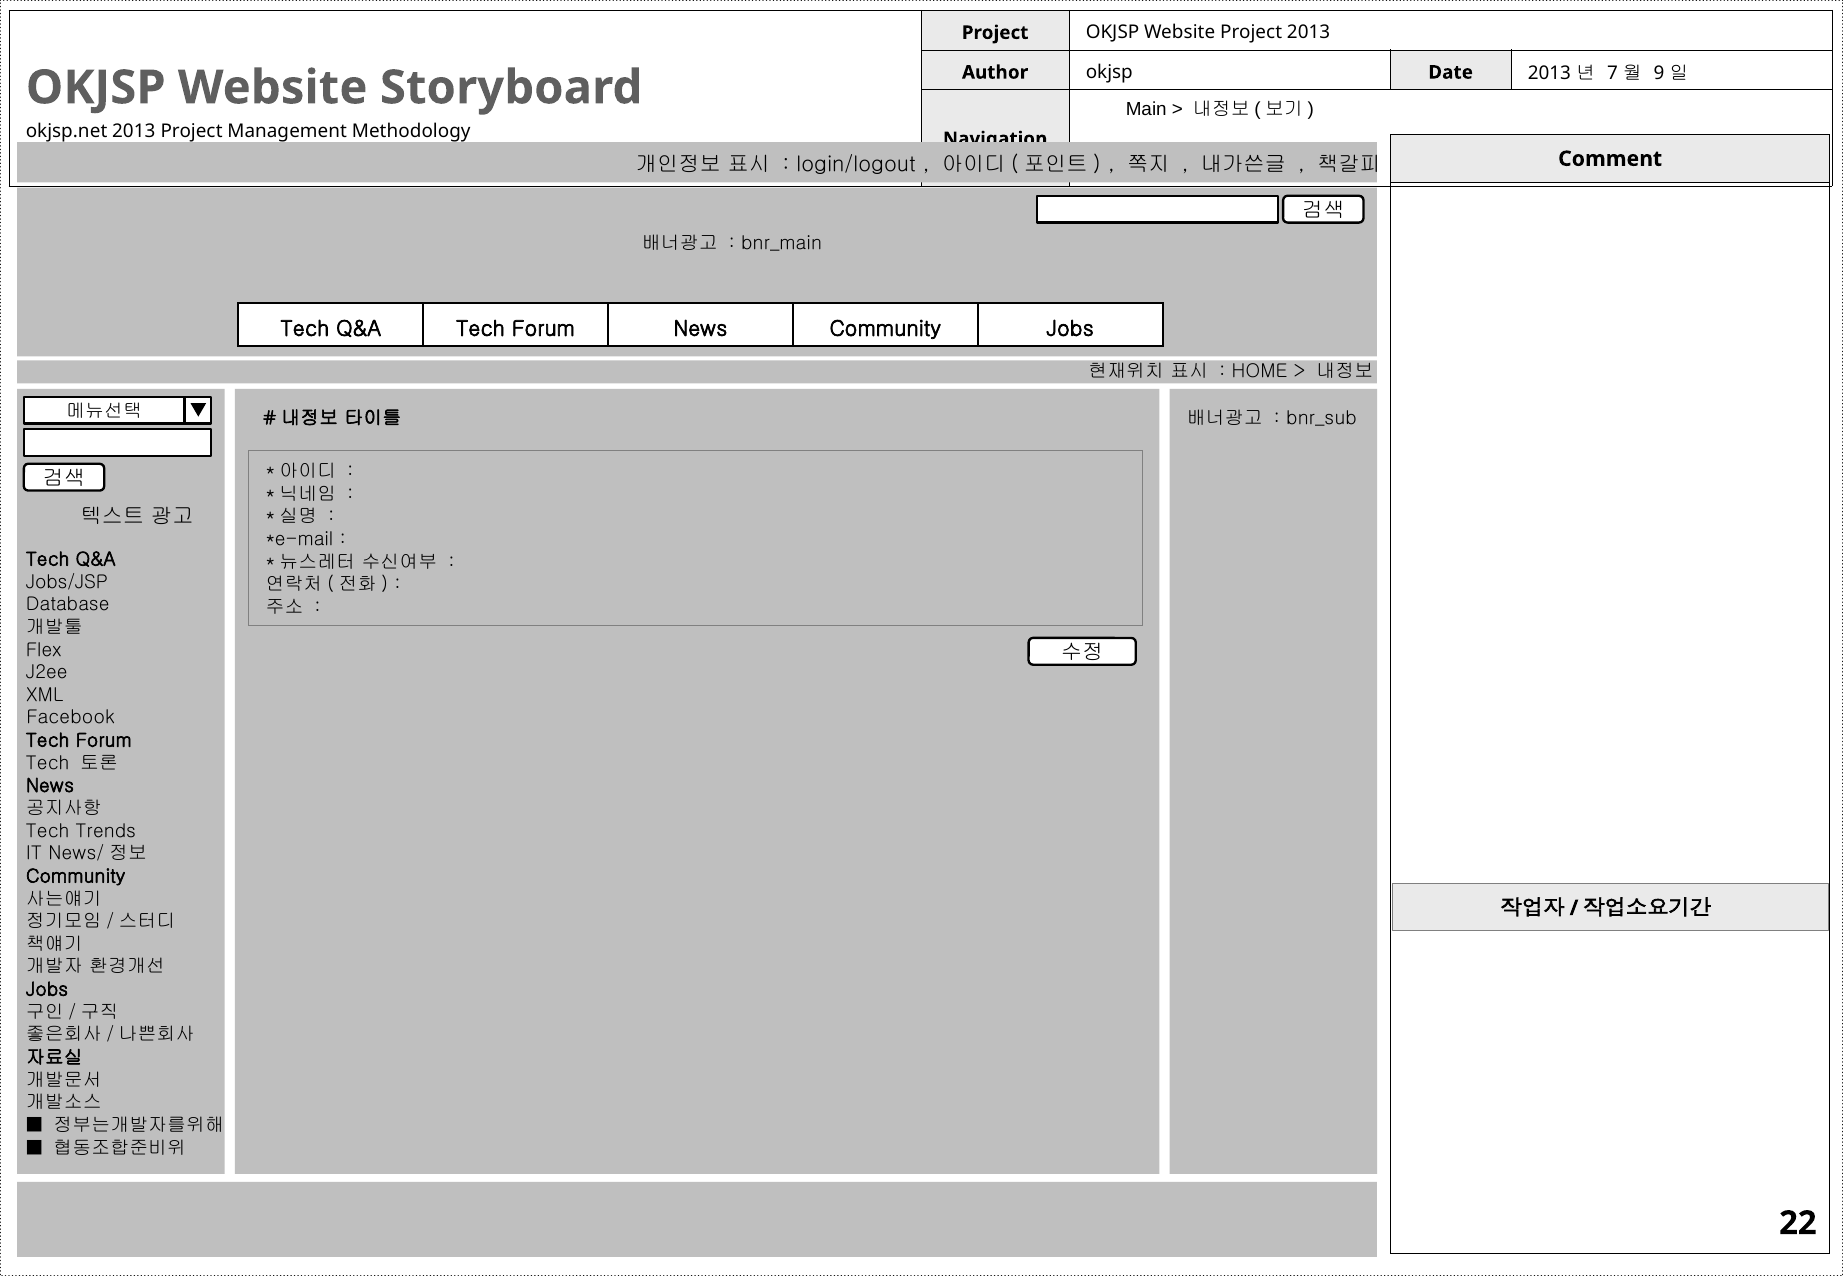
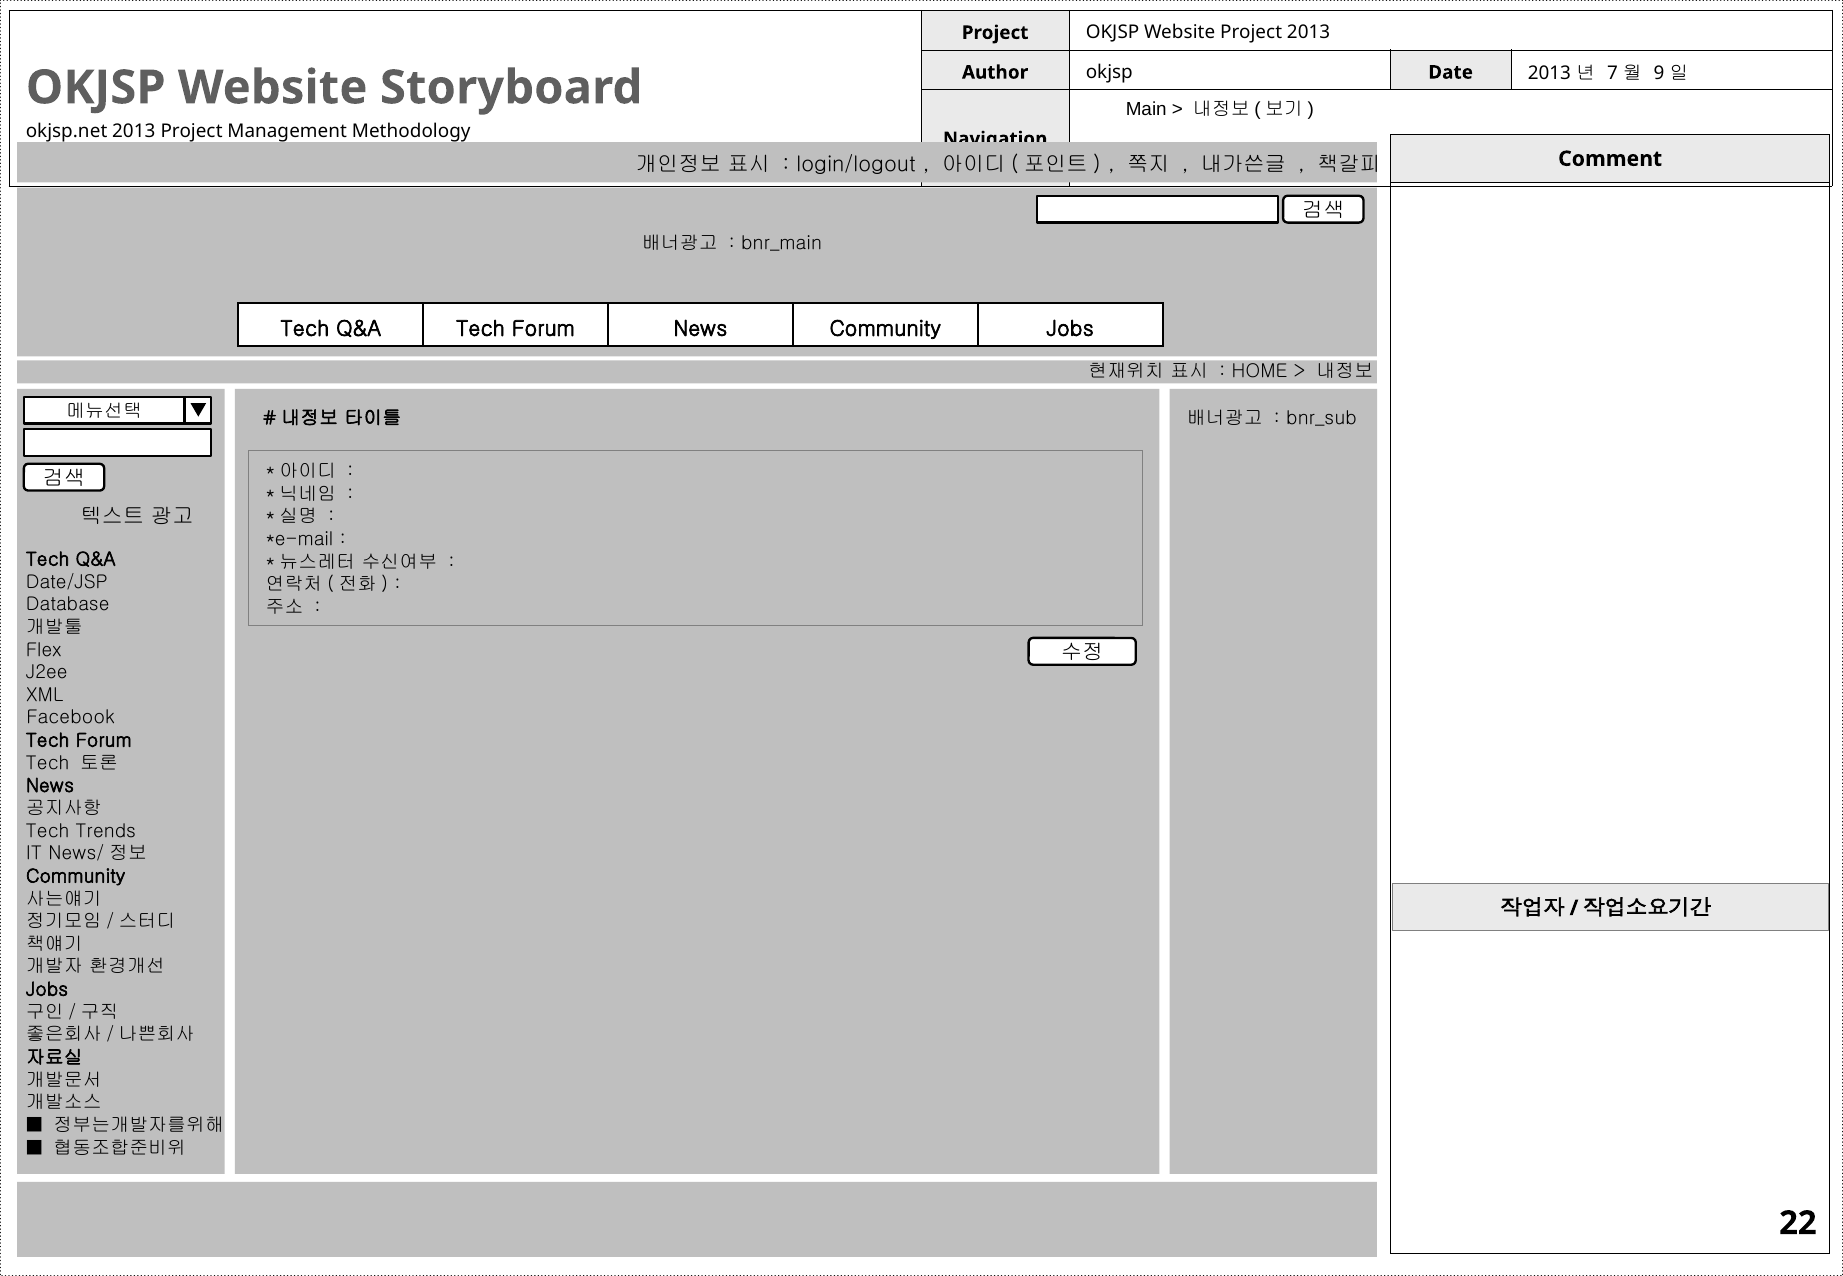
Jobs/JSP: Jobs/JSP -> Date/JSP (67, 582)
